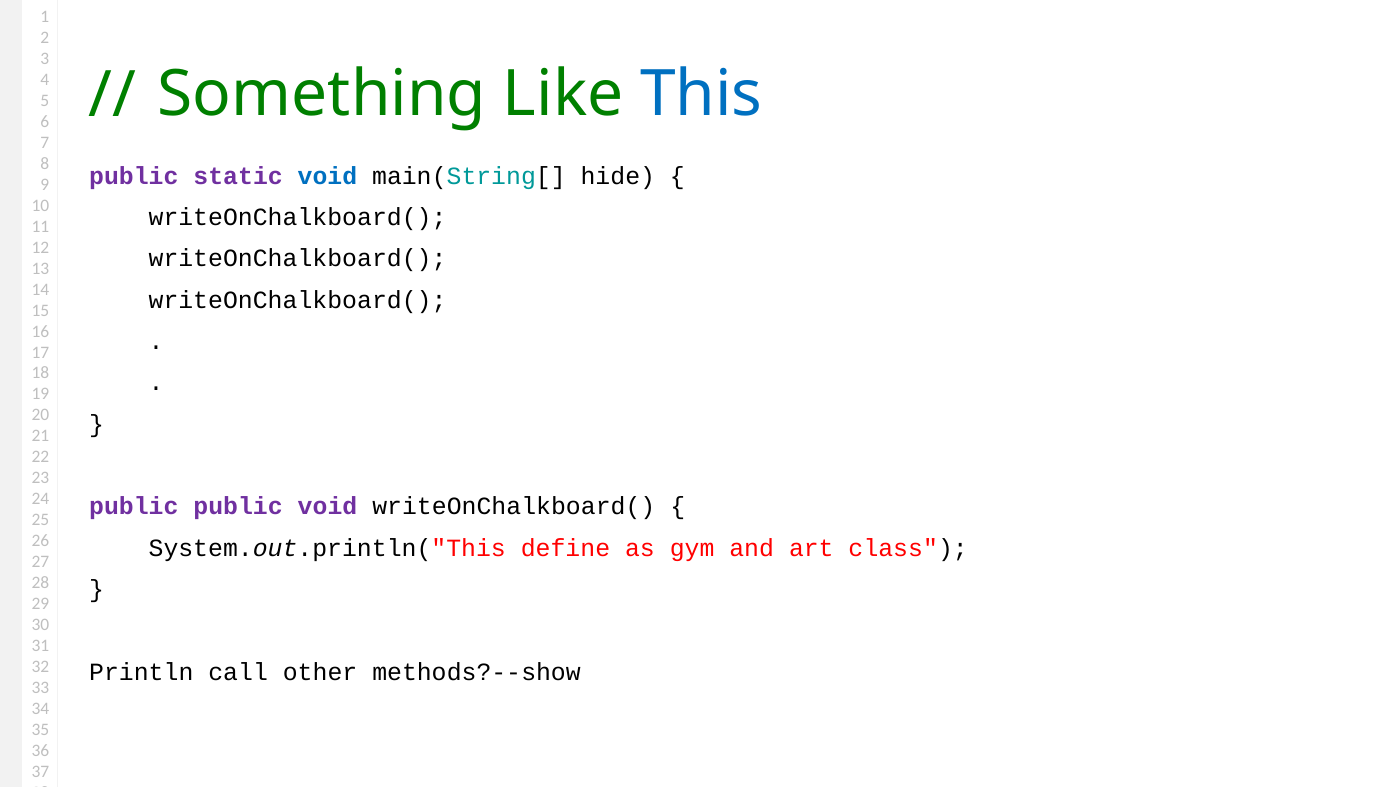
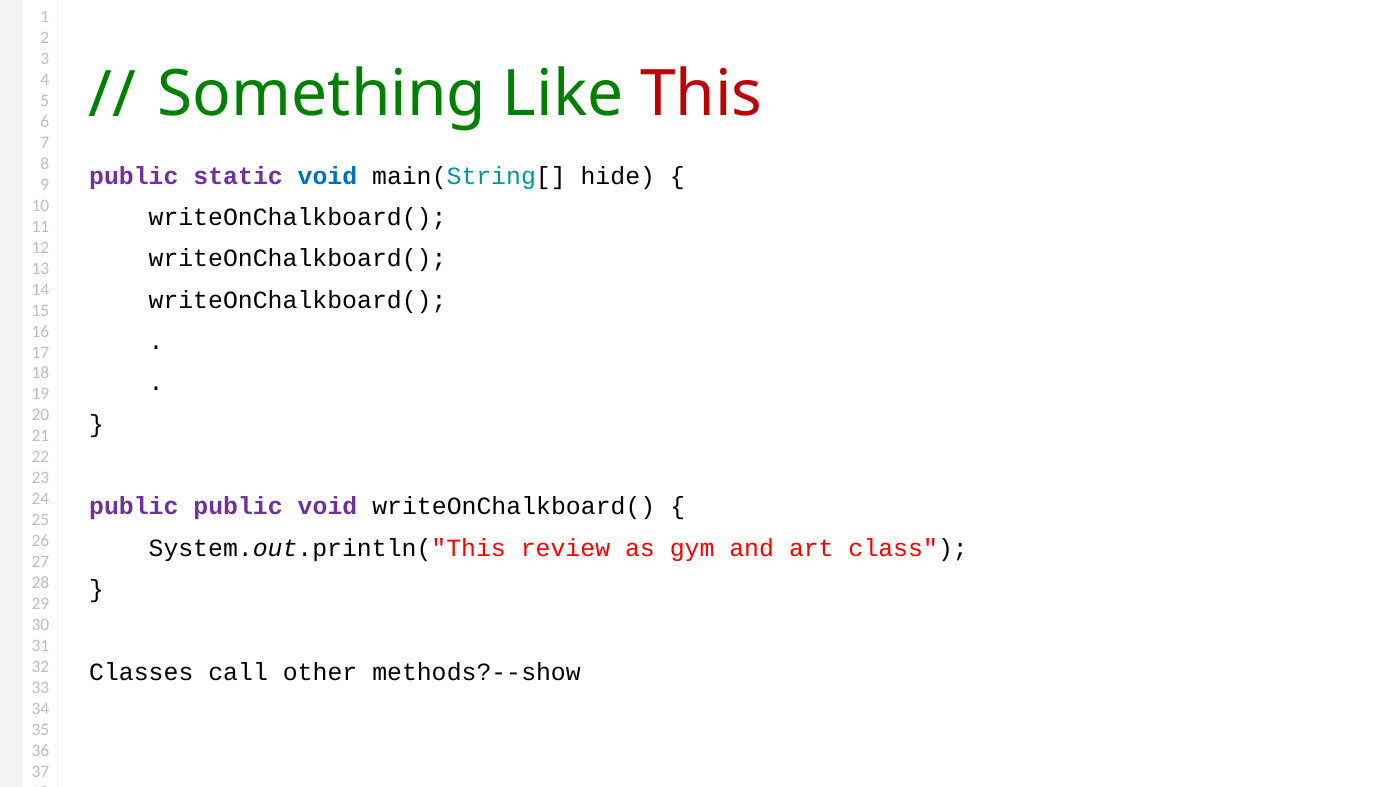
This colour: blue -> red (701, 94)
define: define -> review (565, 548)
Println: Println -> Classes (141, 672)
